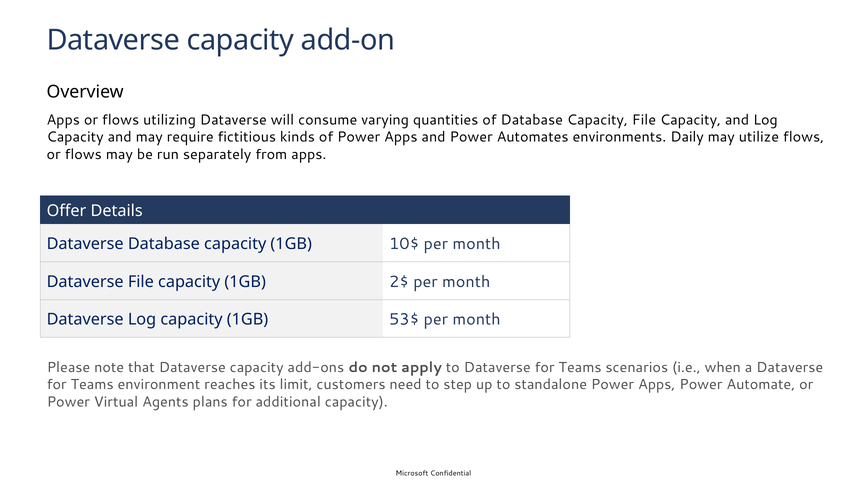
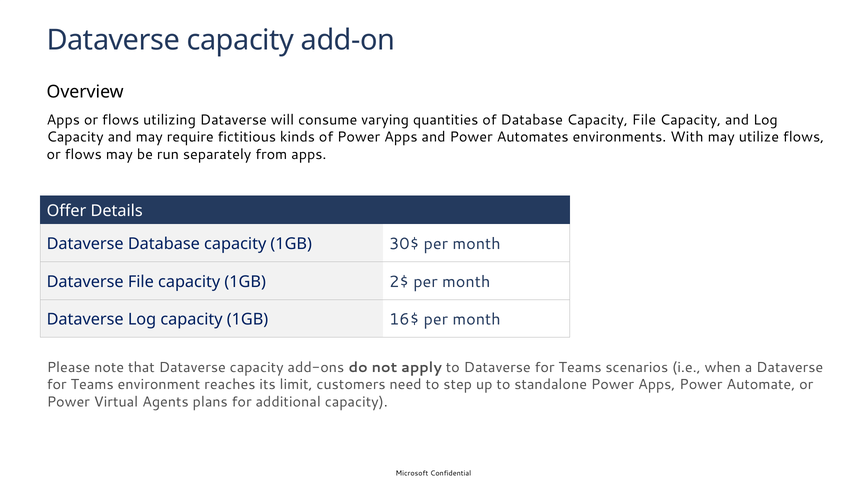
Daily: Daily -> With (687, 137)
10$: 10$ -> 30$ (404, 244)
53$: 53$ -> 16$ (404, 319)
